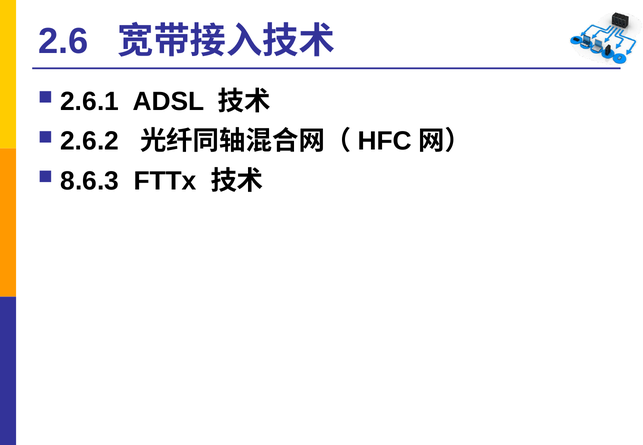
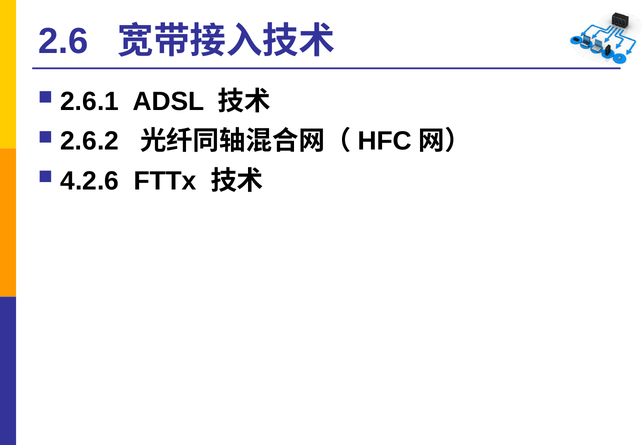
8.6.3: 8.6.3 -> 4.2.6 (90, 181)
